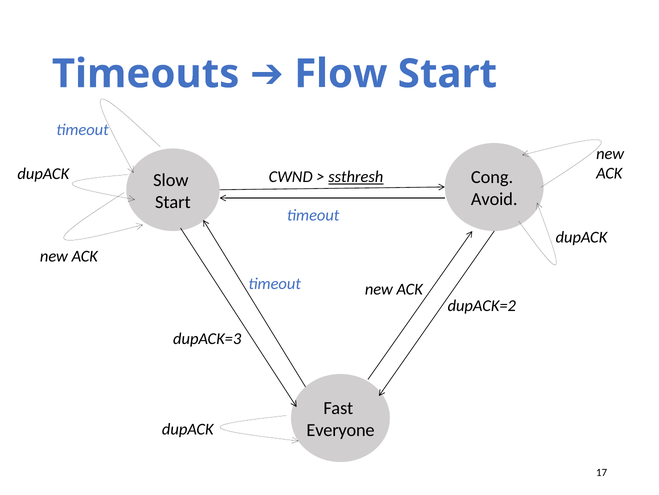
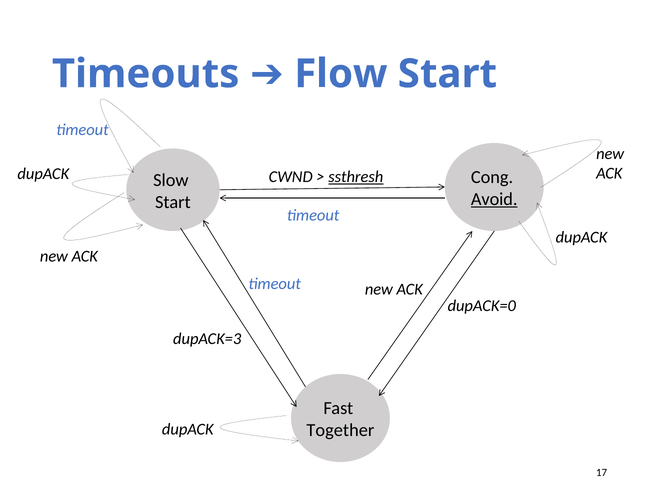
Avoid underline: none -> present (494, 199)
dupACK=2: dupACK=2 -> dupACK=0 (482, 305)
Everyone: Everyone -> Together (340, 430)
